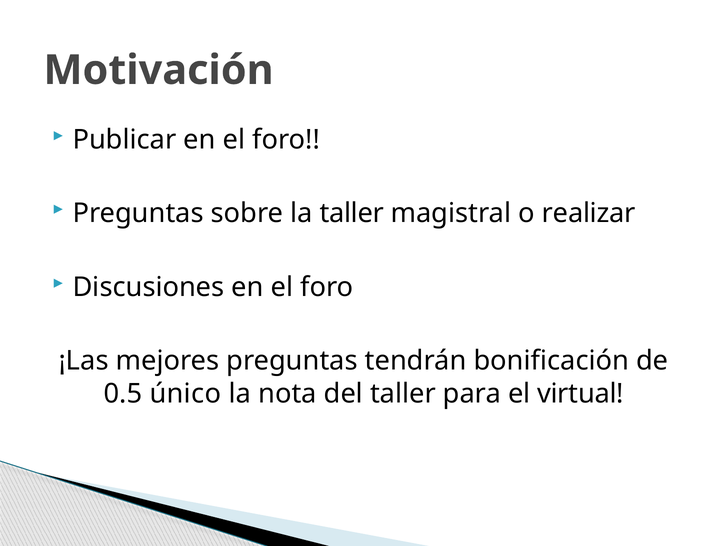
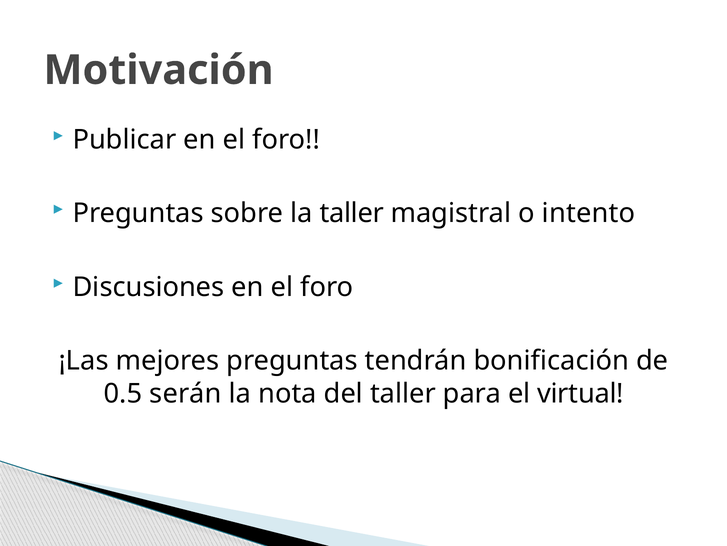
realizar: realizar -> intento (589, 213)
único: único -> serán (185, 393)
